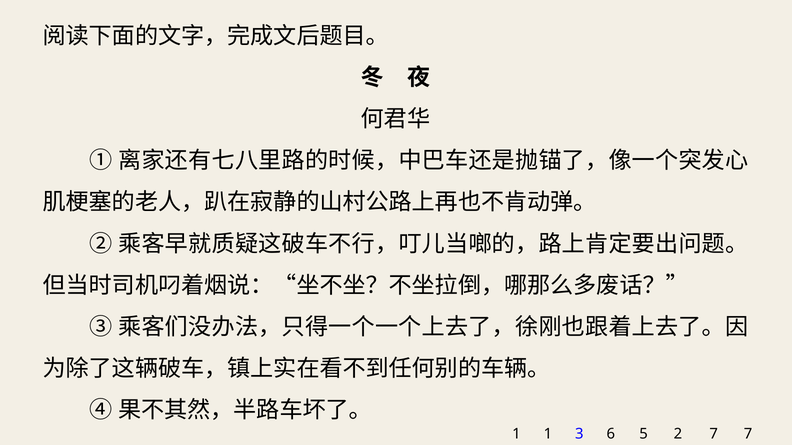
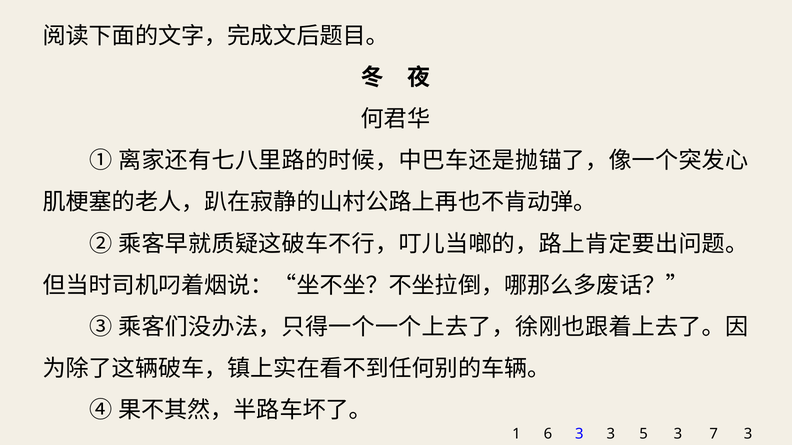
1 1: 1 -> 6 (548, 434)
3 6: 6 -> 3 (611, 434)
5 2: 2 -> 3 (678, 434)
7 7: 7 -> 3 (748, 434)
